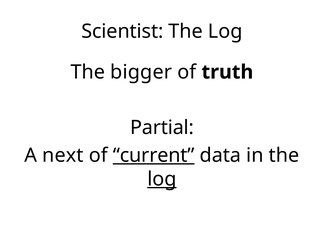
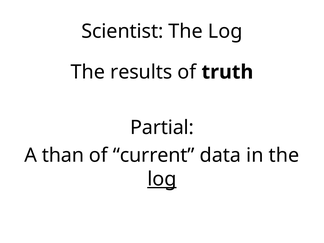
bigger: bigger -> results (141, 72)
next: next -> than (63, 155)
current underline: present -> none (154, 155)
